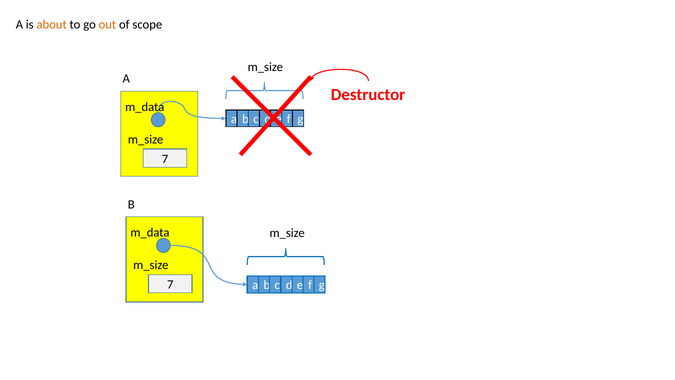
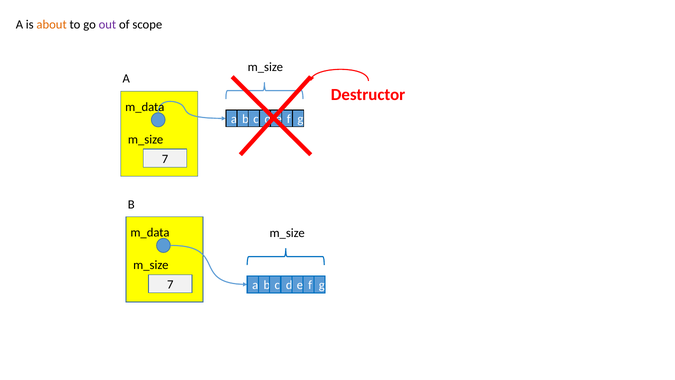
out colour: orange -> purple (107, 24)
